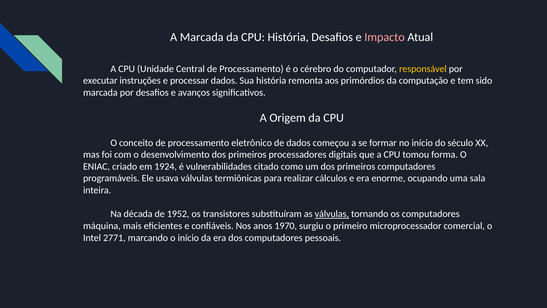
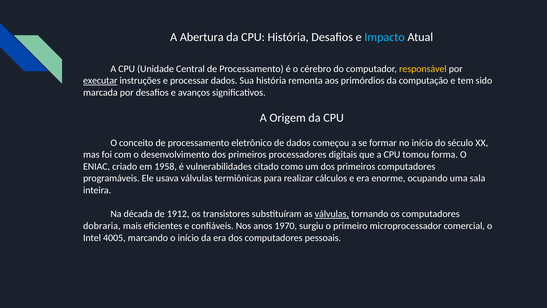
A Marcada: Marcada -> Abertura (202, 37)
Impacto colour: pink -> light blue (385, 37)
executar underline: none -> present (100, 81)
1924: 1924 -> 1958 (166, 166)
1952: 1952 -> 1912 (178, 214)
máquina: máquina -> dobraria (102, 226)
2771: 2771 -> 4005 (114, 238)
